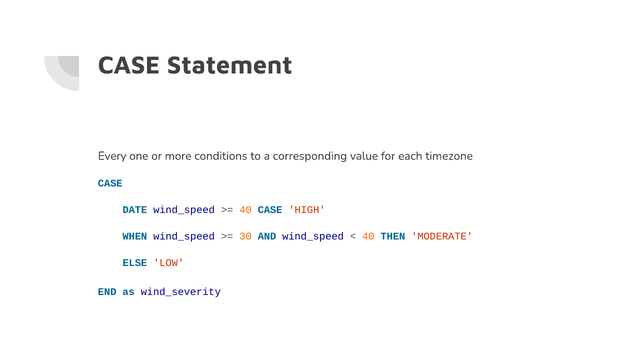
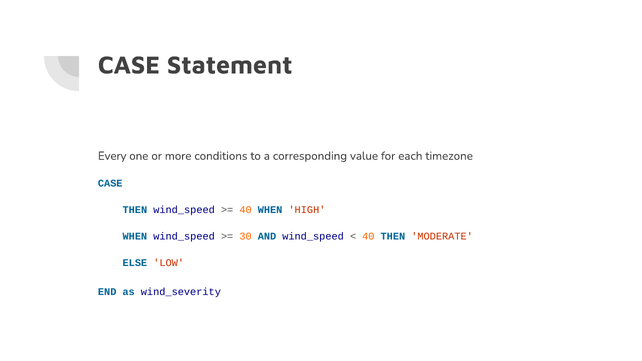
DATE: DATE -> THEN (135, 210)
40 CASE: CASE -> WHEN (270, 210)
